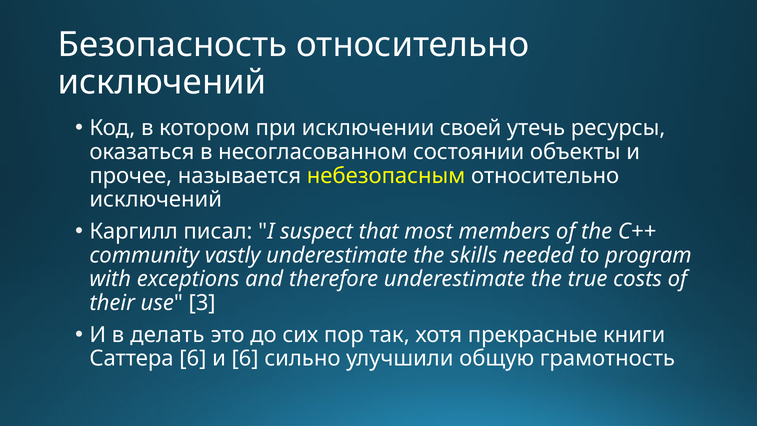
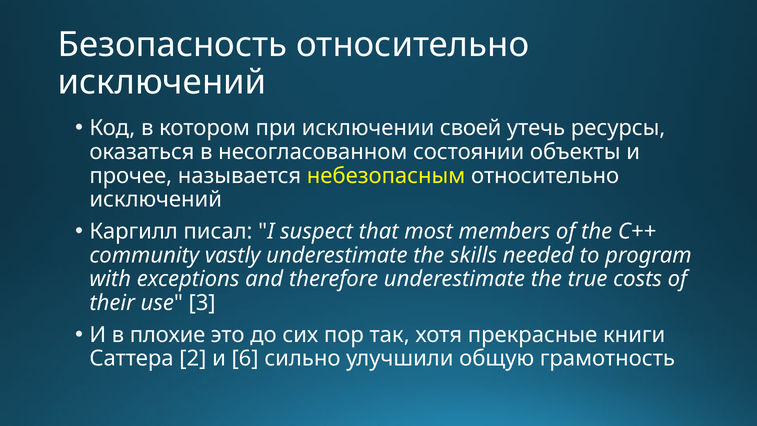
делать: делать -> плохие (168, 335)
Саттера 6: 6 -> 2 (193, 358)
